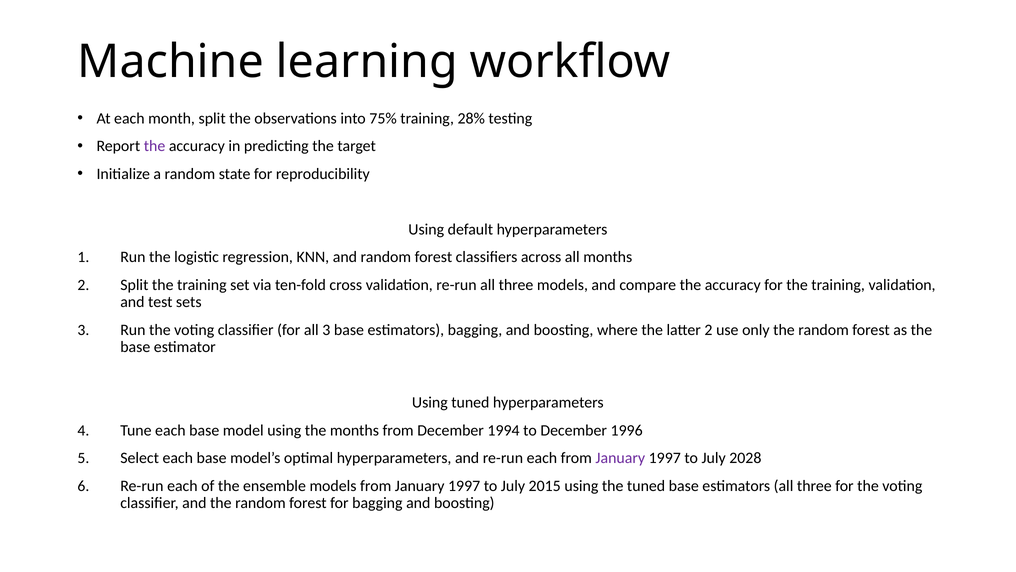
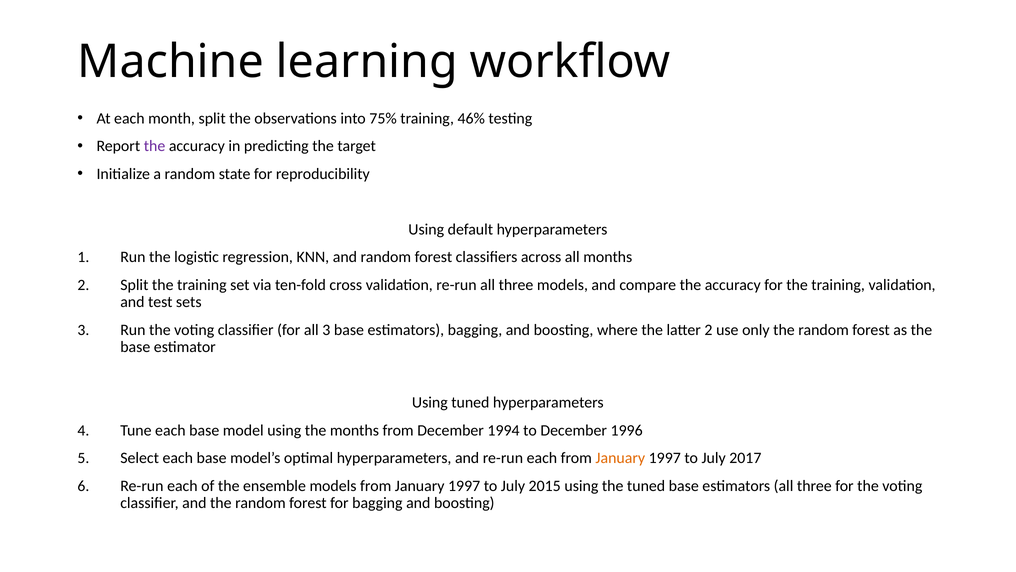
28%: 28% -> 46% (471, 118)
January colour: purple -> orange (620, 458)
2028: 2028 -> 2017 (745, 458)
